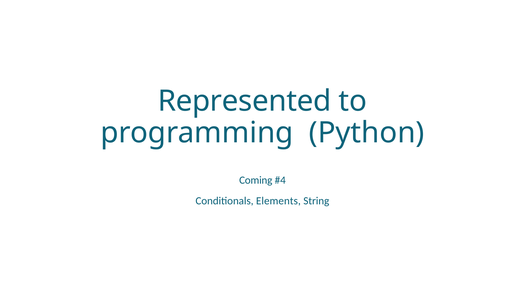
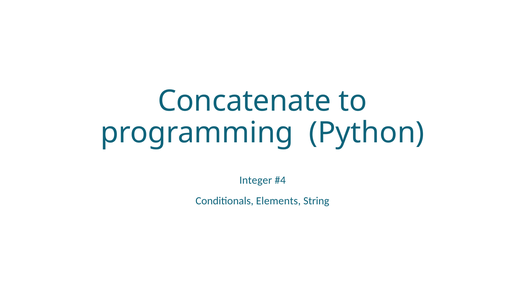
Represented: Represented -> Concatenate (244, 101)
Coming: Coming -> Integer (256, 180)
